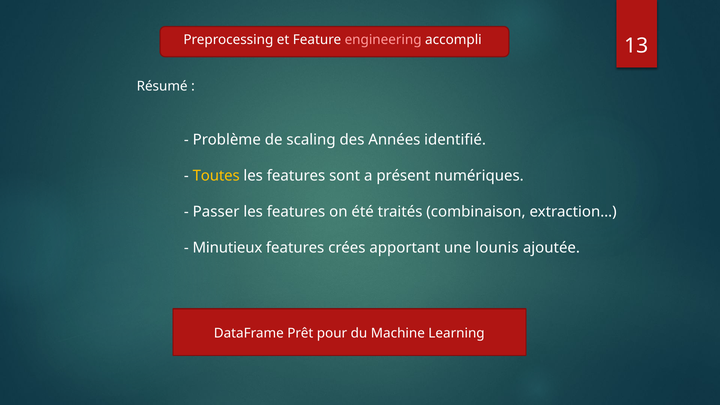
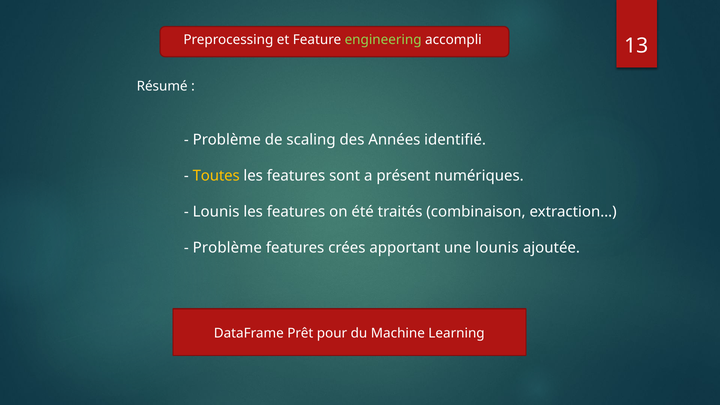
engineering colour: pink -> light green (383, 40)
Passer: Passer -> Lounis (216, 212)
Minutieux: Minutieux -> Problème (227, 248)
